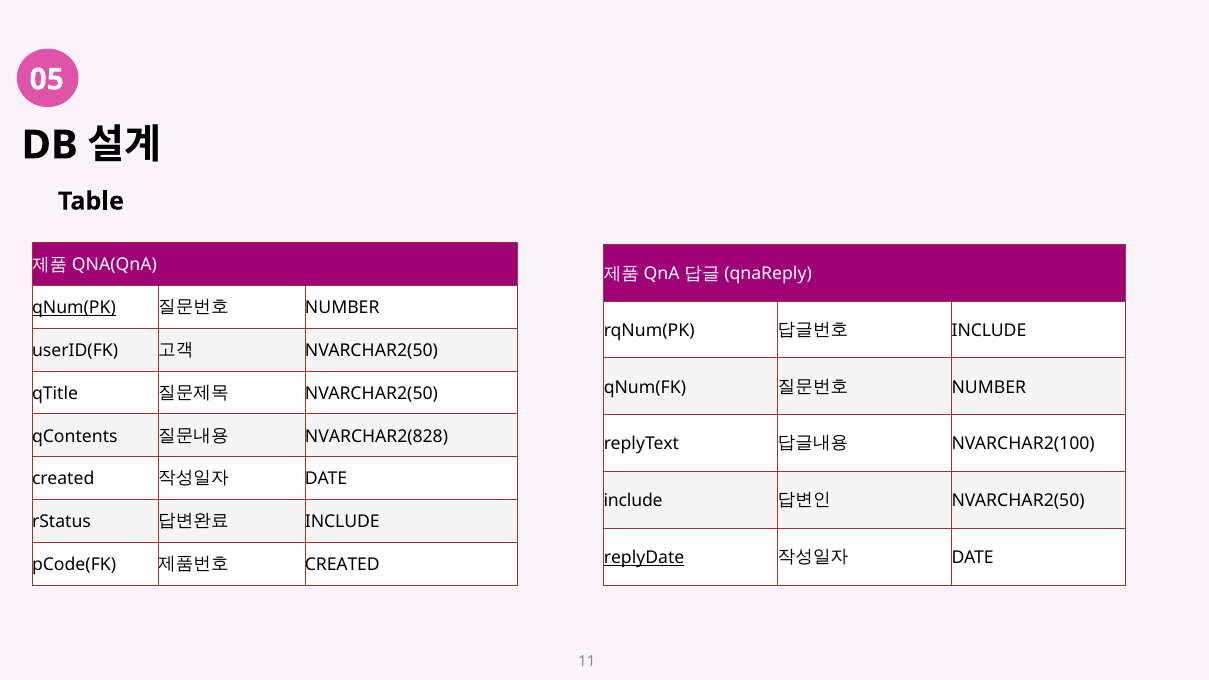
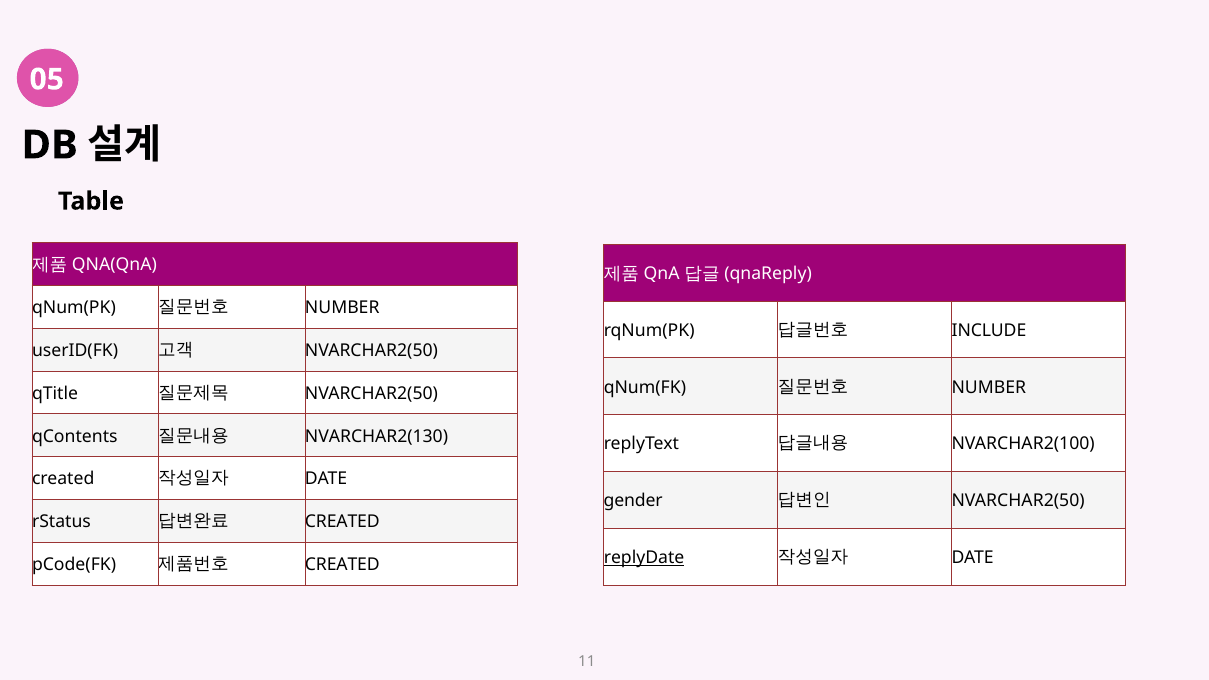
qNum(PK underline: present -> none (74, 308)
NVARCHAR2(828: NVARCHAR2(828 -> NVARCHAR2(130 (377, 436)
include: include -> gender (633, 501)
INCLUDE: INCLUDE -> CREATED (342, 522)
